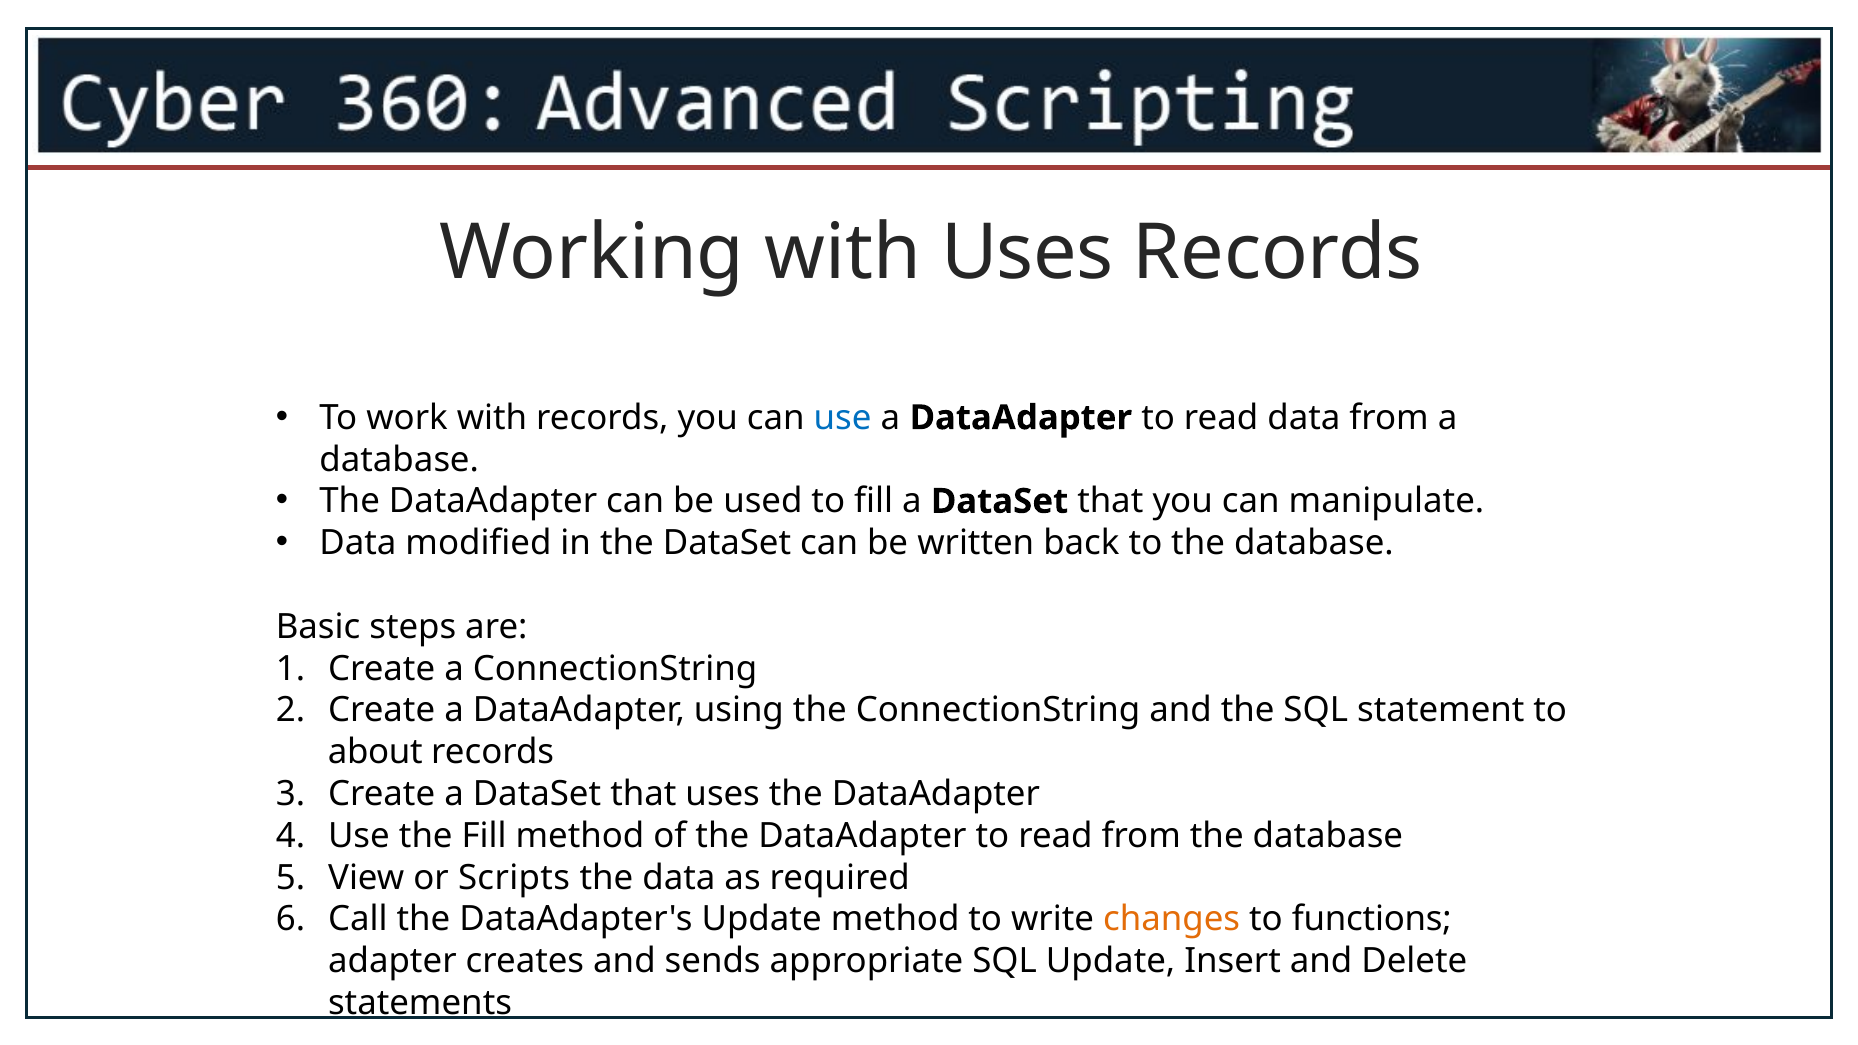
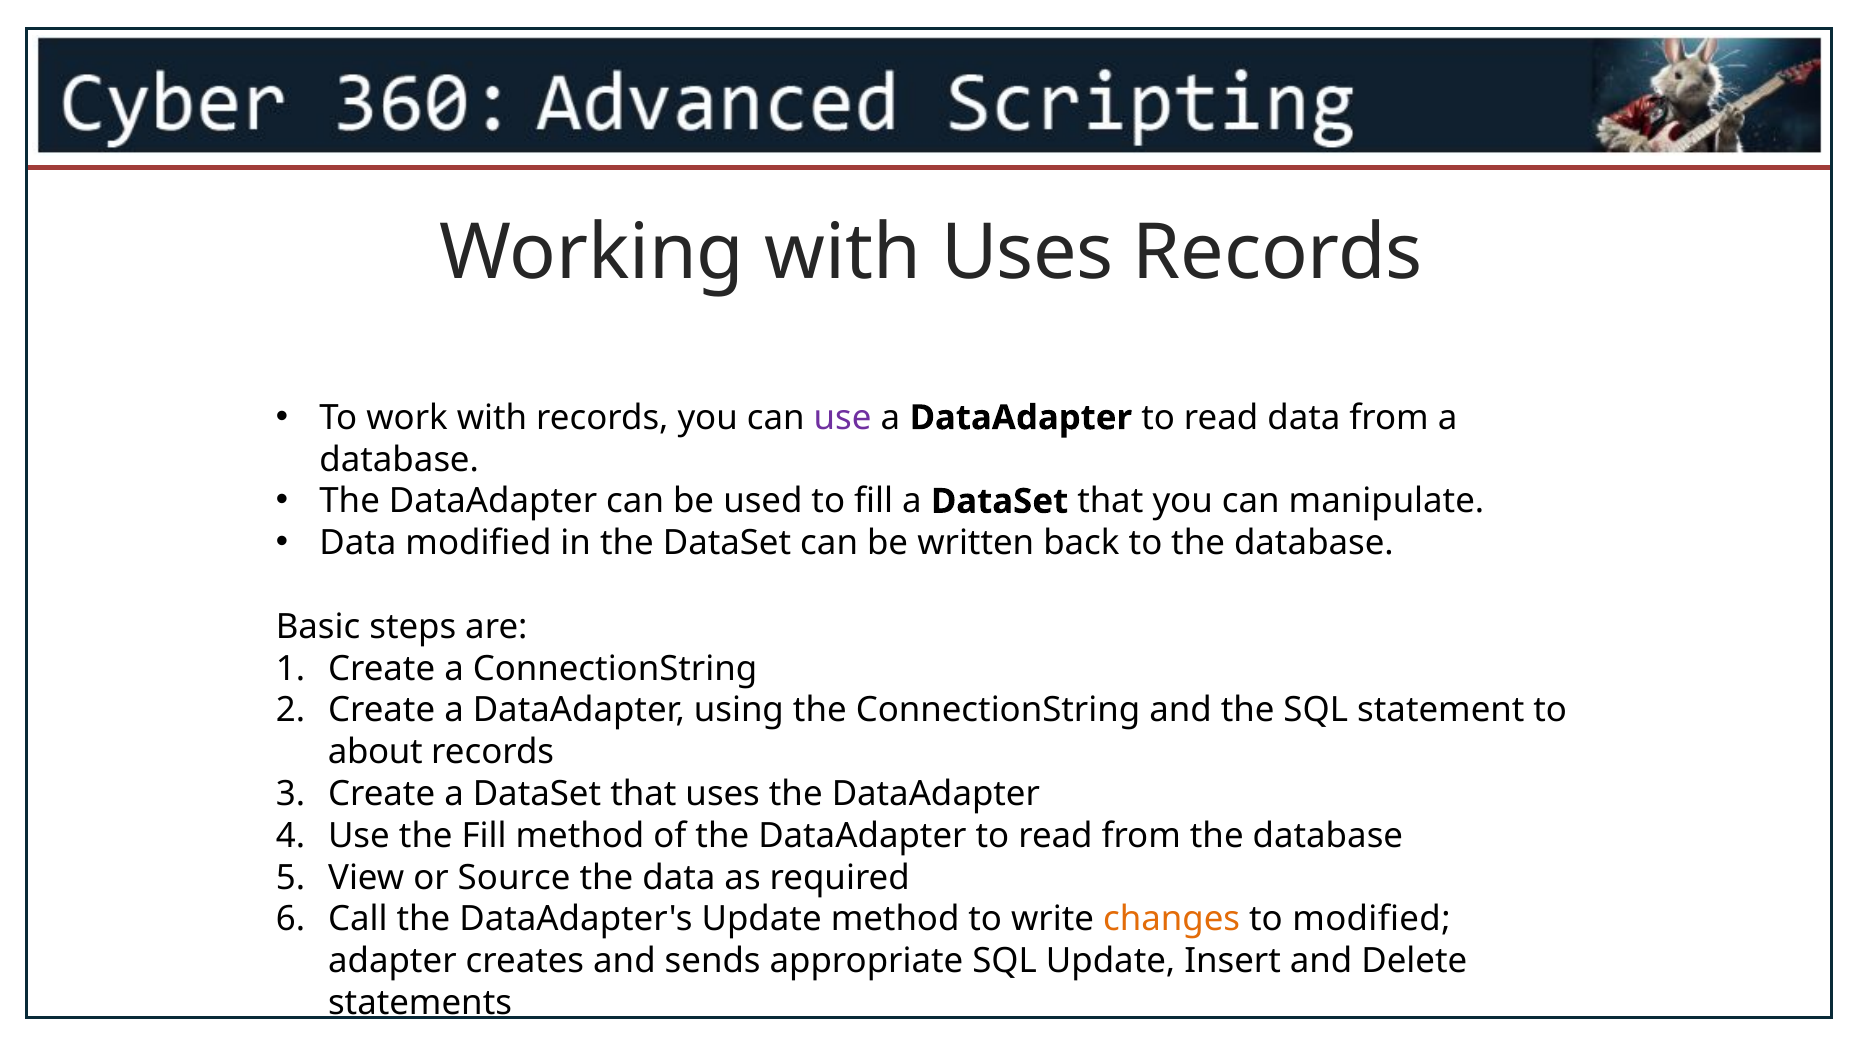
use colour: blue -> purple (843, 418)
Scripts: Scripts -> Source (514, 878)
to functions: functions -> modified (1371, 919)
